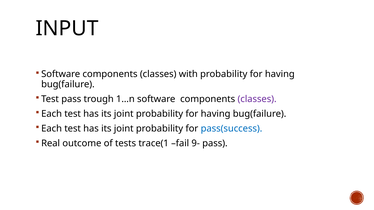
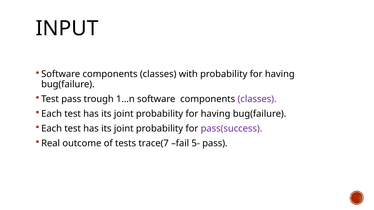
pass(success colour: blue -> purple (232, 129)
trace(1: trace(1 -> trace(7 (154, 143)
9-: 9- -> 5- (196, 143)
